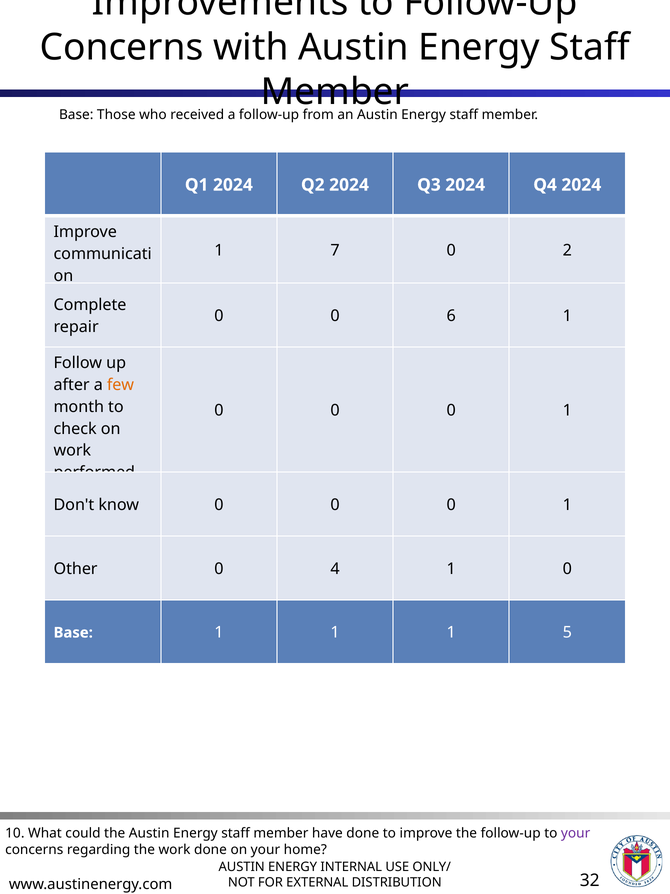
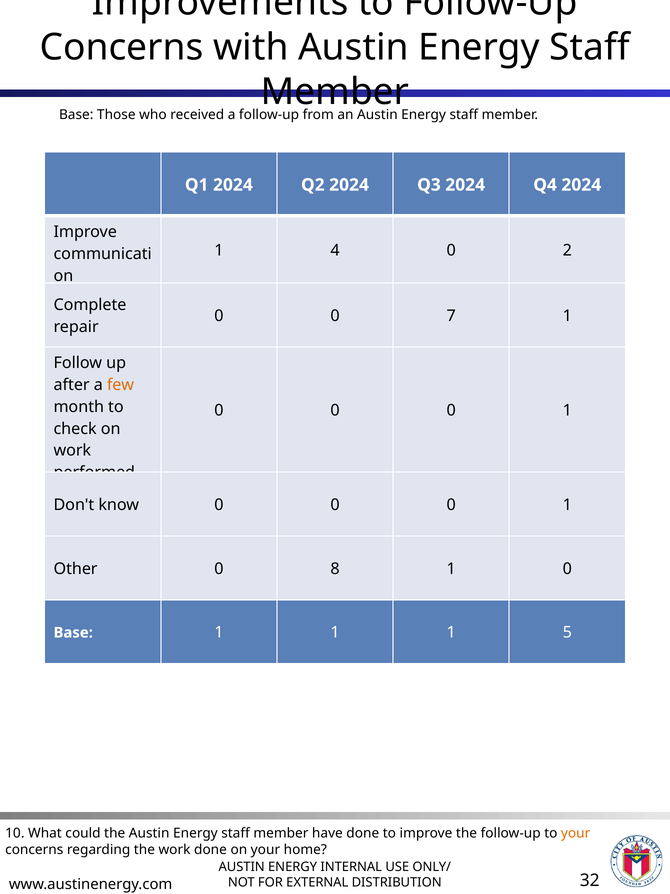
7: 7 -> 4 (335, 250)
6: 6 -> 7 (451, 316)
4: 4 -> 8 (335, 568)
your colour: purple -> orange (576, 833)
